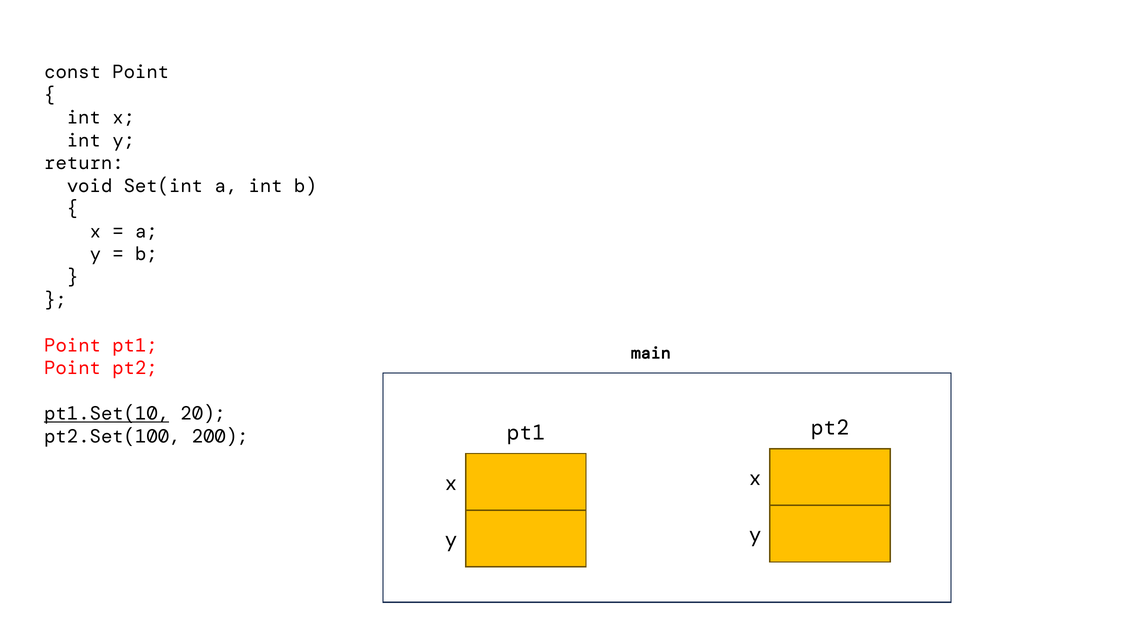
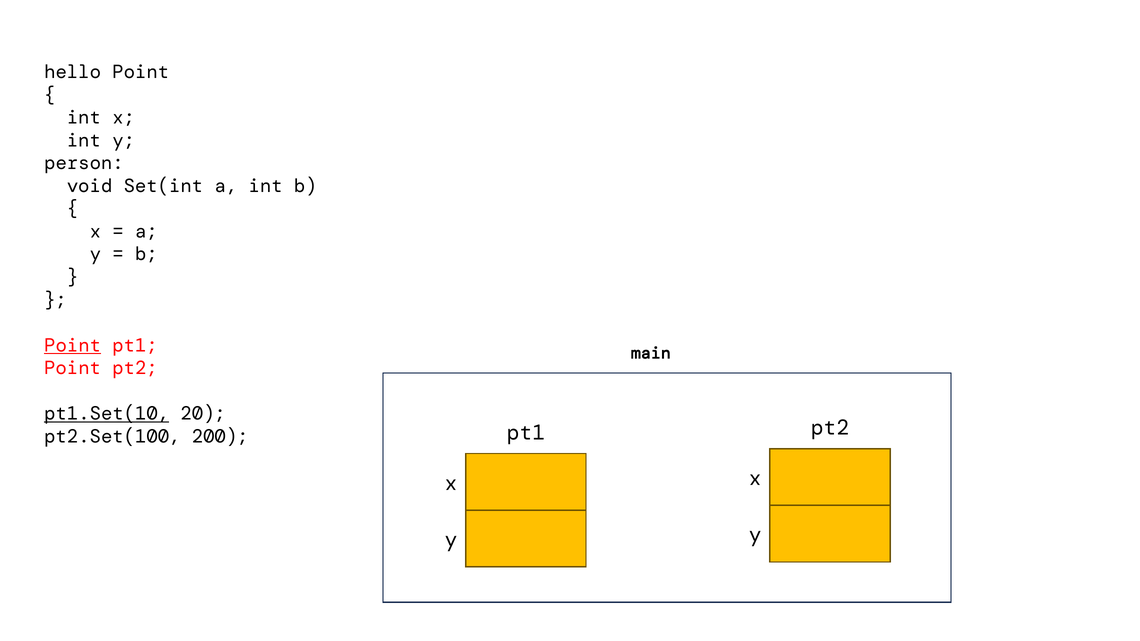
const: const -> hello (73, 72)
return: return -> person (84, 163)
Point underline: none -> present (73, 345)
